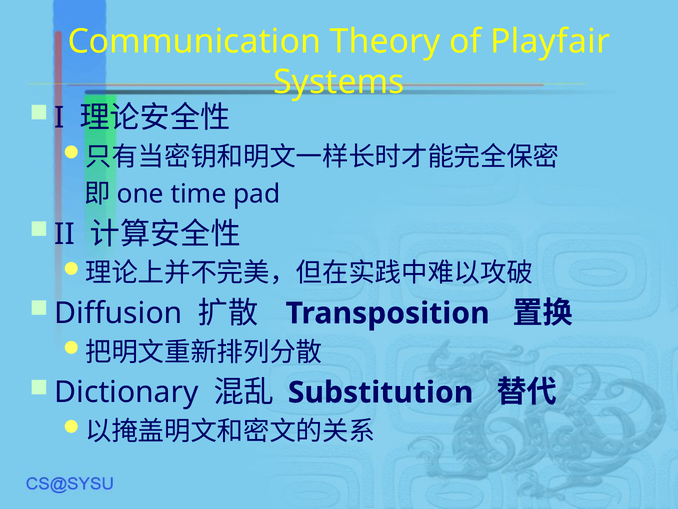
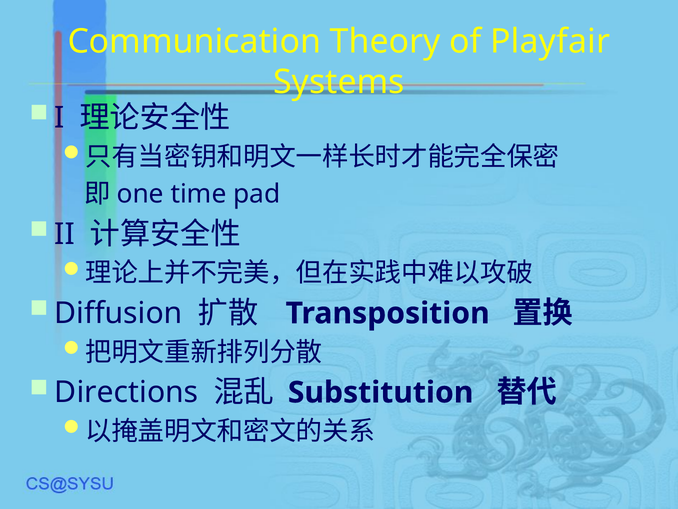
Dictionary: Dictionary -> Directions (126, 392)
